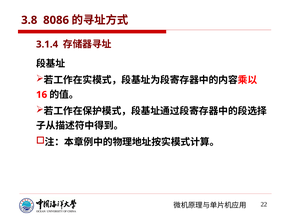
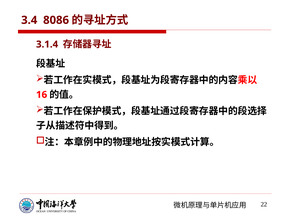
3.8: 3.8 -> 3.4 (29, 20)
